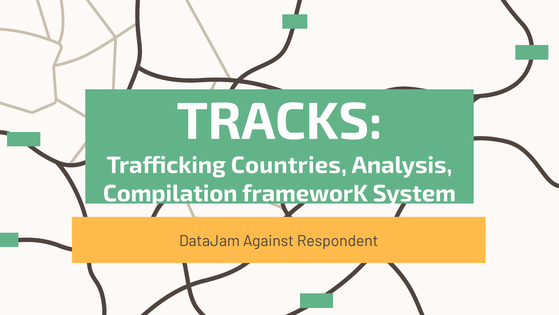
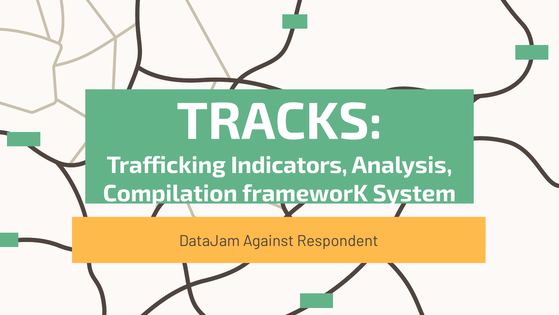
Countries: Countries -> Indicators (289, 165)
